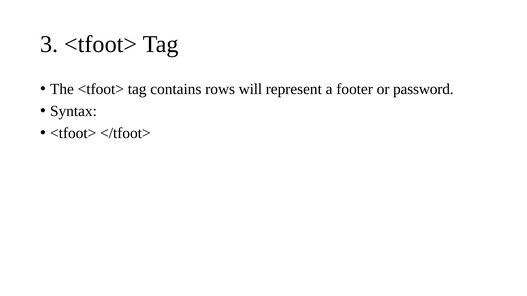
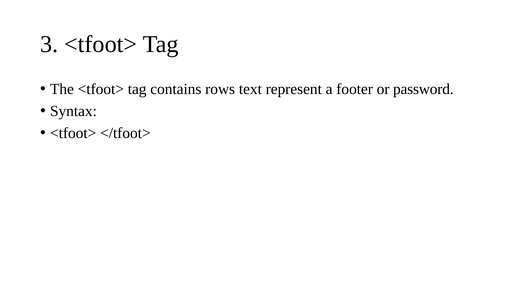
will: will -> text (250, 89)
